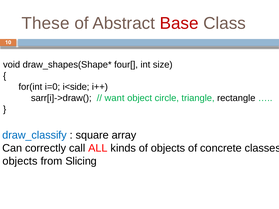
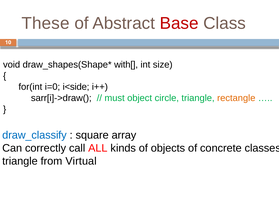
four[: four[ -> with[ (126, 65)
want: want -> must (115, 98)
rectangle colour: black -> orange (236, 98)
objects: objects -> triangle (20, 161)
Slicing: Slicing -> Virtual (81, 161)
